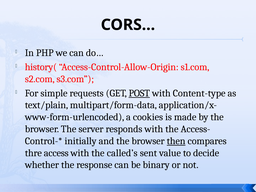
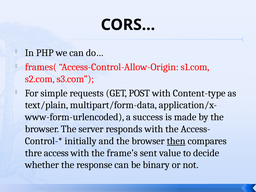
history(: history( -> frames( (41, 67)
POST underline: present -> none (139, 93)
cookies: cookies -> success (148, 117)
called’s: called’s -> frame’s (122, 153)
